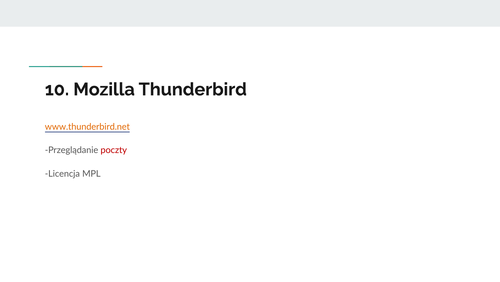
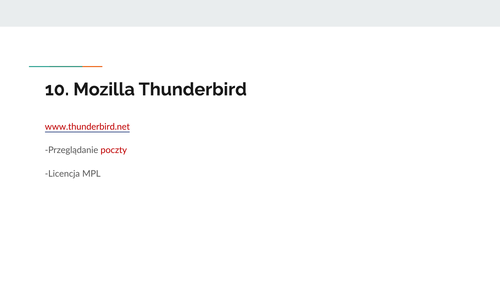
www.thunderbird.net colour: orange -> red (87, 126)
